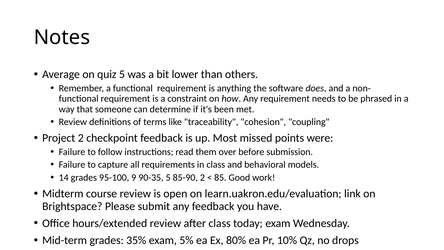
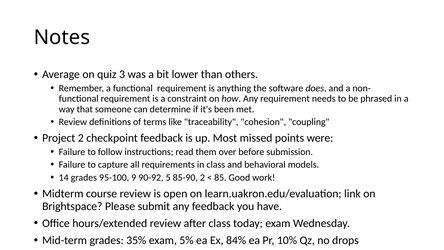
quiz 5: 5 -> 3 (122, 74)
90-35: 90-35 -> 90-92 (151, 177)
80%: 80% -> 84% (236, 240)
